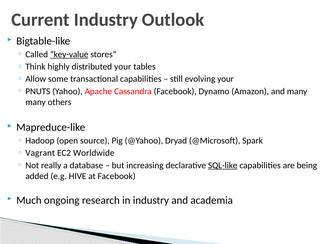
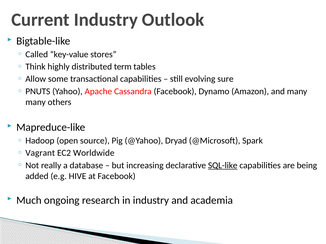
key-value underline: present -> none (69, 54)
distributed your: your -> term (123, 67)
evolving your: your -> sure (225, 79)
